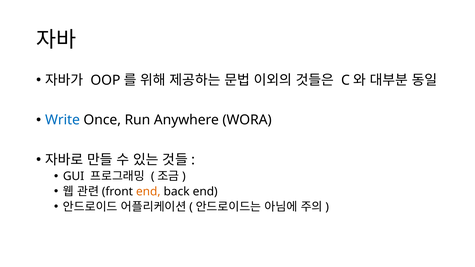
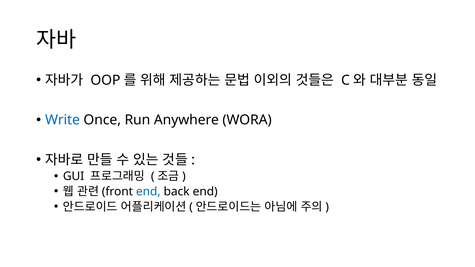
end colour: orange -> blue (148, 192)
